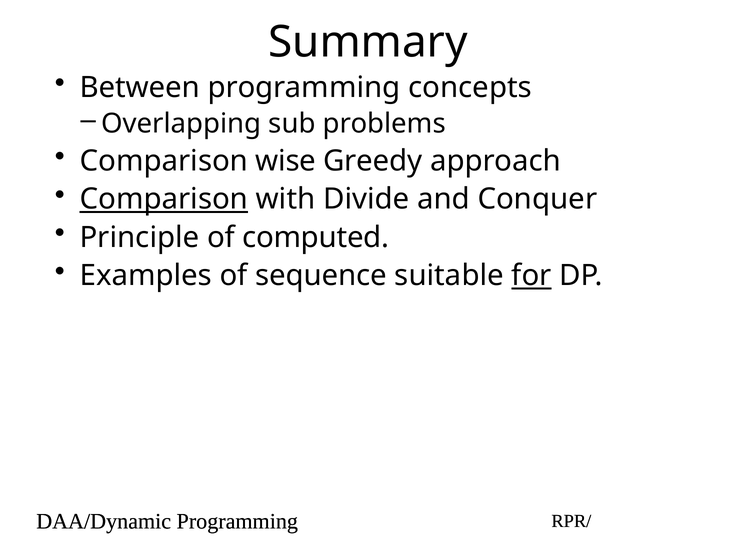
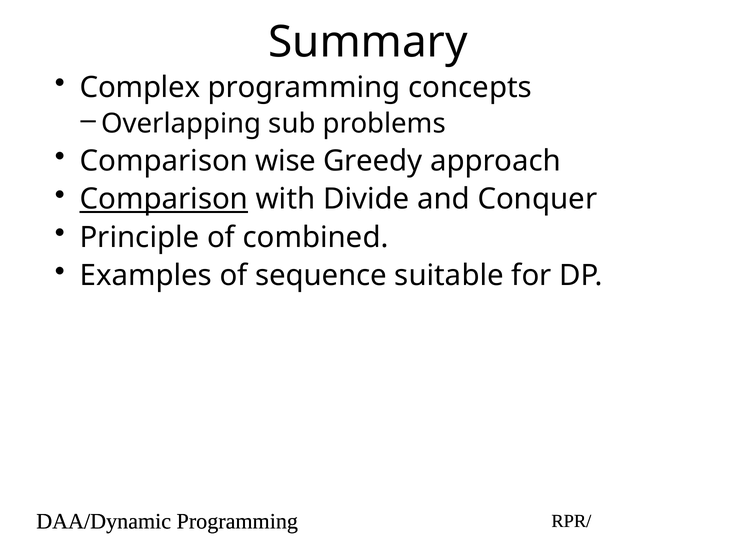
Between: Between -> Complex (140, 87)
computed: computed -> combined (316, 237)
for underline: present -> none (532, 276)
